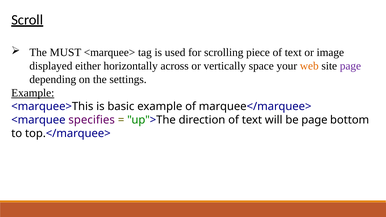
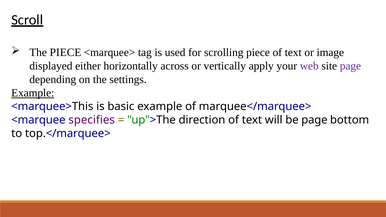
The MUST: MUST -> PIECE (66, 52)
space: space -> apply (261, 66)
web colour: orange -> purple (309, 66)
